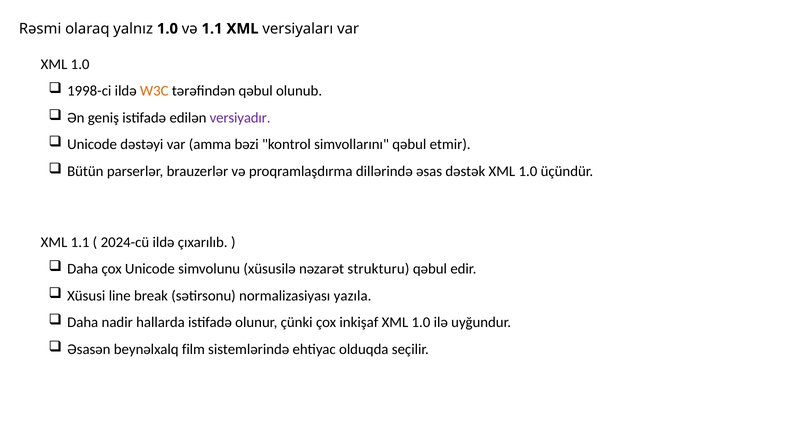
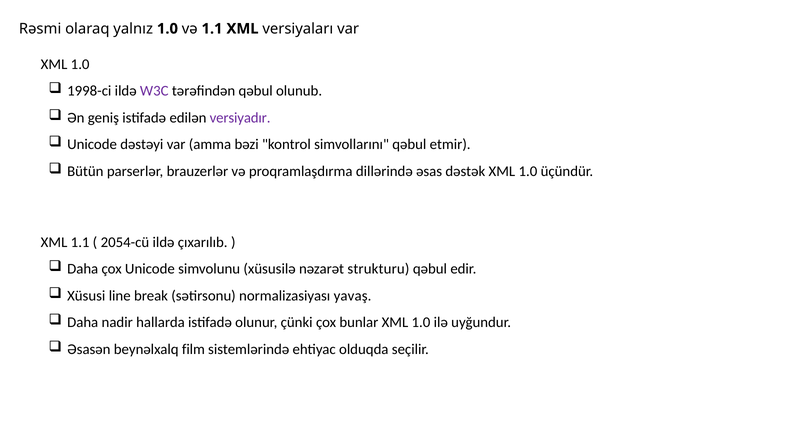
W3C colour: orange -> purple (154, 91)
2024-cü: 2024-cü -> 2054-cü (125, 242)
yazıla: yazıla -> yavaş (353, 296)
inkişaf: inkişaf -> bunlar (359, 322)
